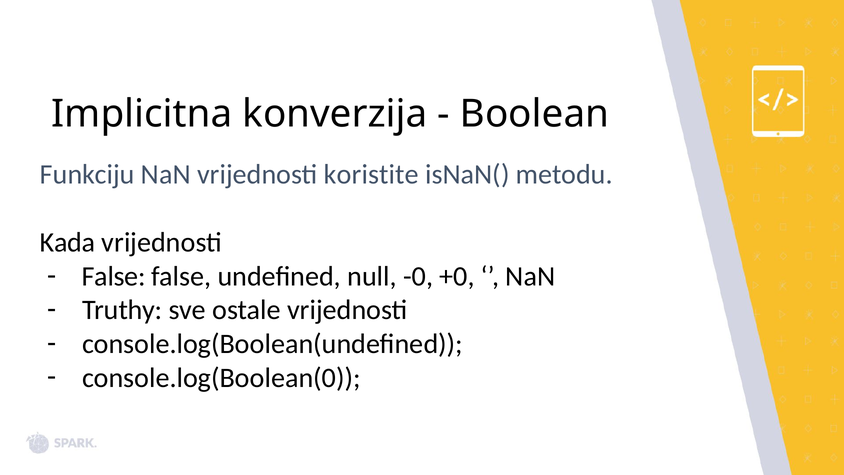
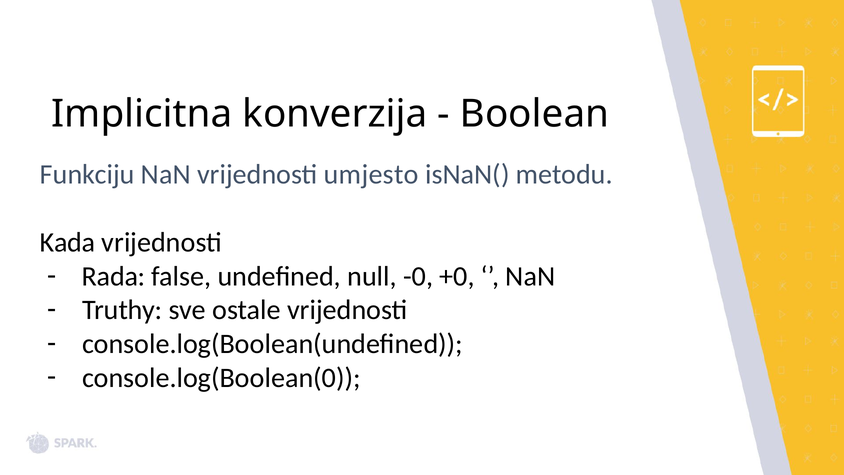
koristite: koristite -> umjesto (371, 175)
False: False -> Rada (114, 276)
